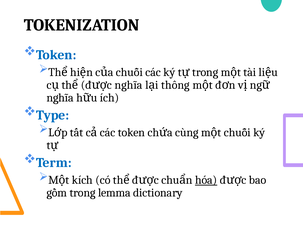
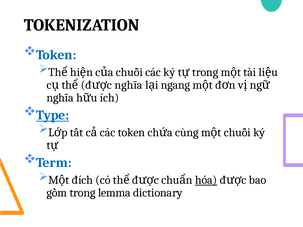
thông: thông -> ngang (176, 85)
Type underline: none -> present (53, 115)
kích: kích -> đích (82, 180)
